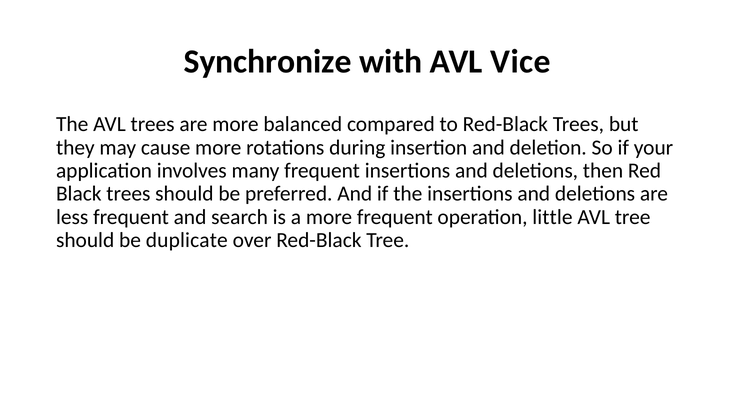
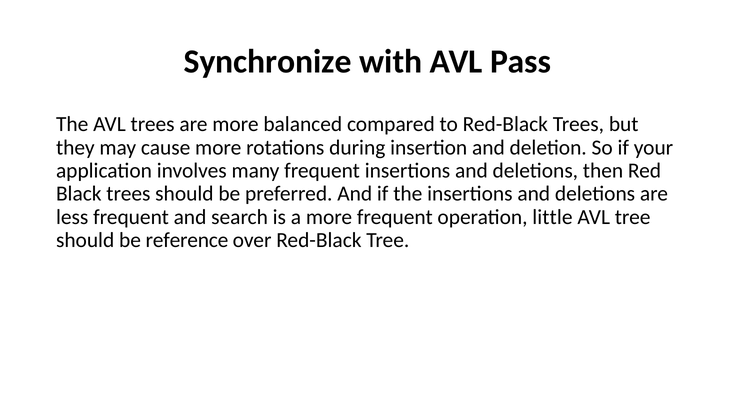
Vice: Vice -> Pass (521, 62)
duplicate: duplicate -> reference (187, 240)
